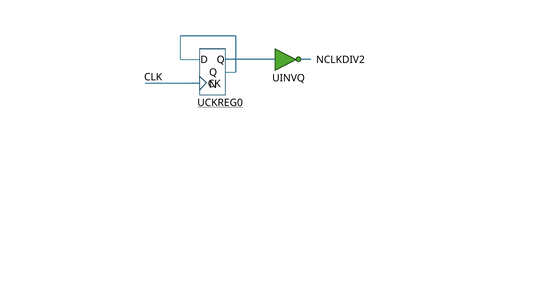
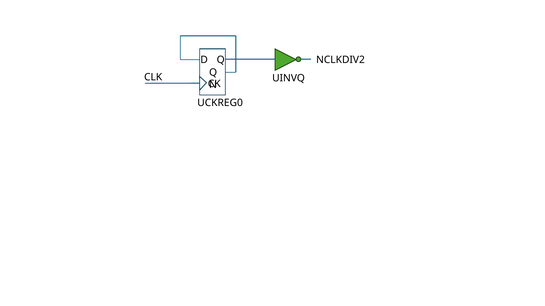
UCKREG0 underline: present -> none (220, 103)
